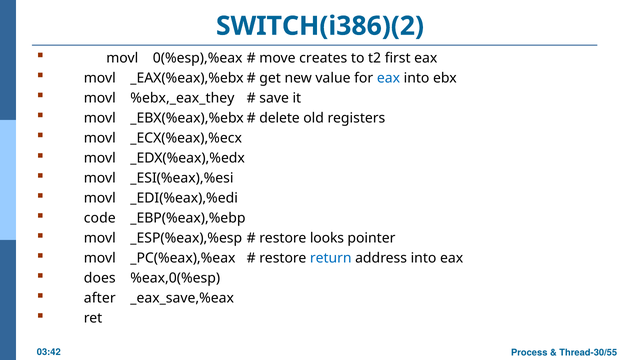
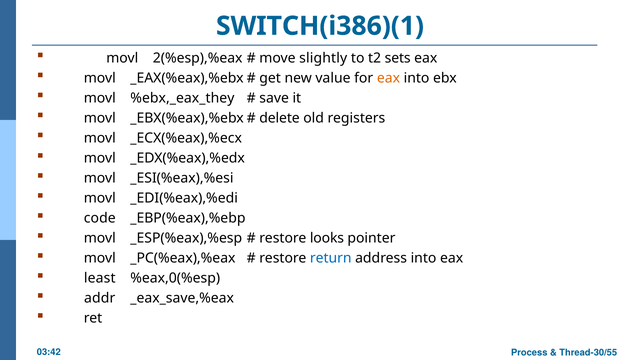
SWITCH(i386)(2: SWITCH(i386)(2 -> SWITCH(i386)(1 (320, 26)
0(%esp),%eax: 0(%esp),%eax -> 2(%esp),%eax (198, 58)
creates: creates -> slightly (323, 58)
first: first -> sets (398, 58)
eax colour: blue -> orange (388, 78)
does: does -> least (100, 278)
after: after -> addr (100, 298)
